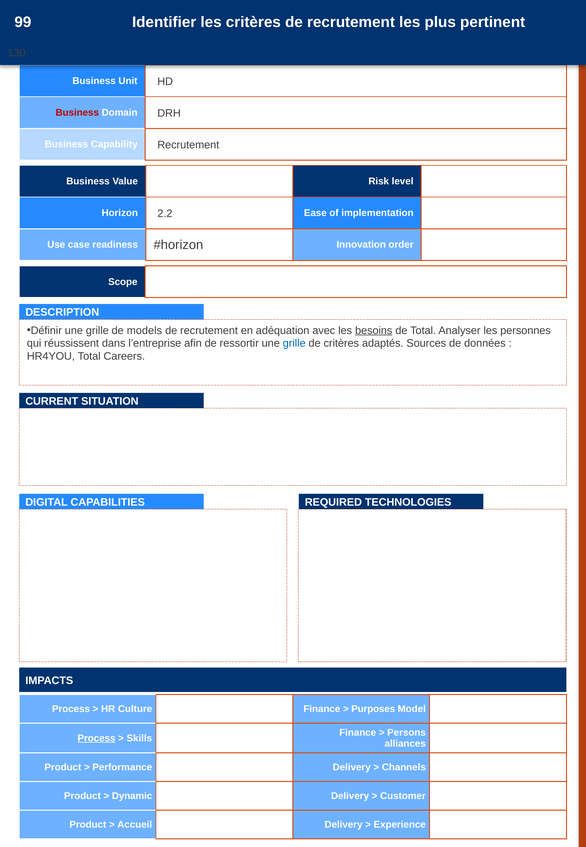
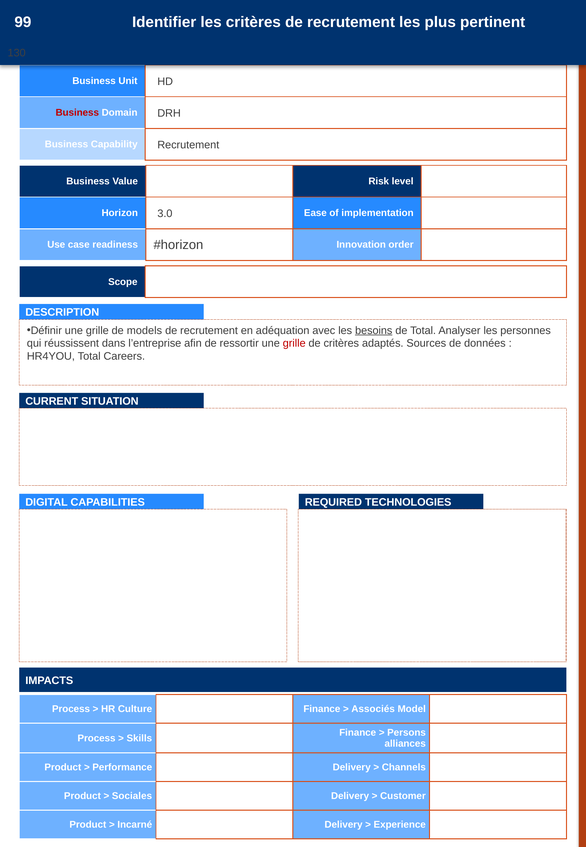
2.2: 2.2 -> 3.0 (165, 214)
grille colour: blue -> red (294, 343)
Purposes: Purposes -> Associés (373, 708)
Process underline: present -> none (97, 738)
Dynamic: Dynamic -> Sociales (132, 795)
Accueil: Accueil -> Incarné (135, 824)
